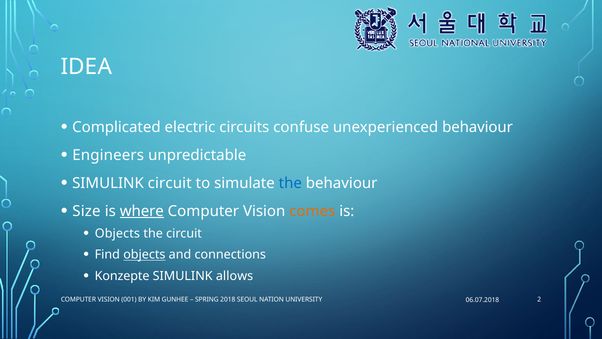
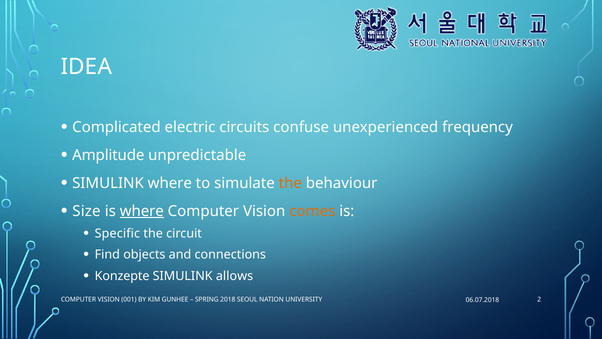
unexperienced behaviour: behaviour -> frequency (477, 127)
Engineers: Engineers -> Amplitude (108, 155)
SIMULINK circuit: circuit -> where (170, 183)
the colour: blue -> orange (290, 183)
Objects: Objects -> Specific (117, 233)
objects underline: present -> none (144, 255)
